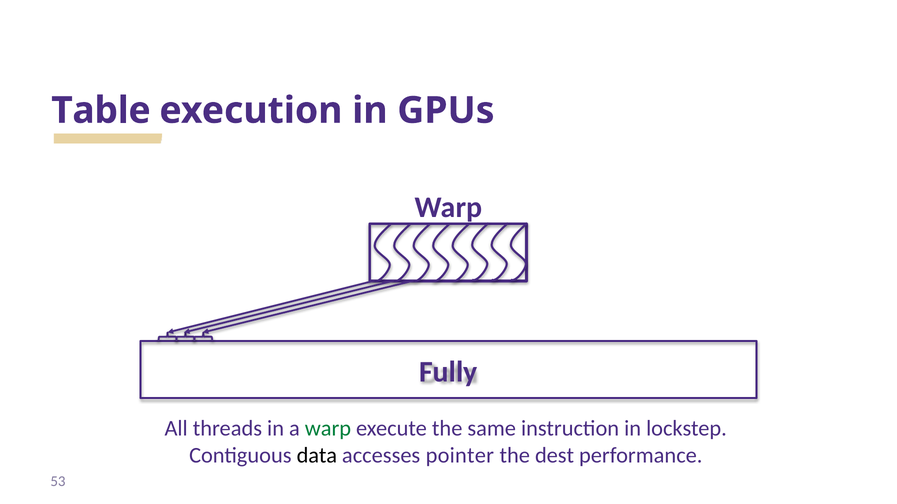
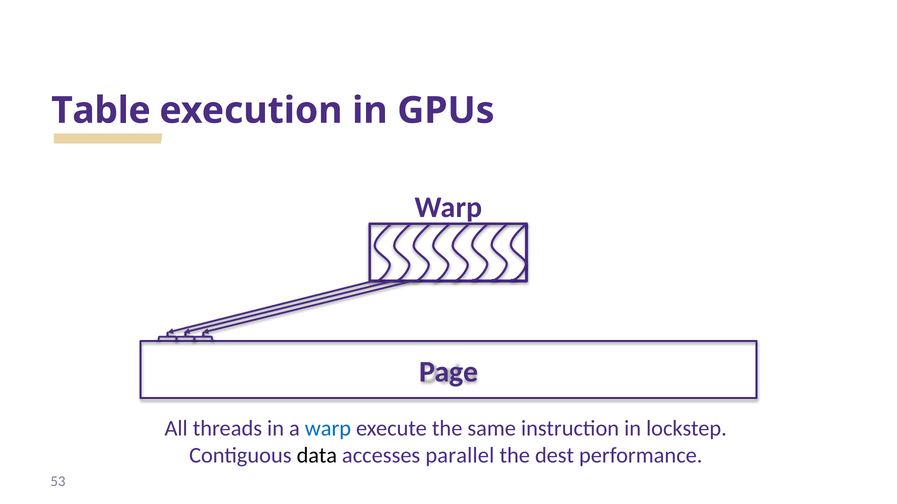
Fully: Fully -> Page (449, 372)
warp colour: green -> blue (328, 429)
pointer: pointer -> parallel (460, 456)
